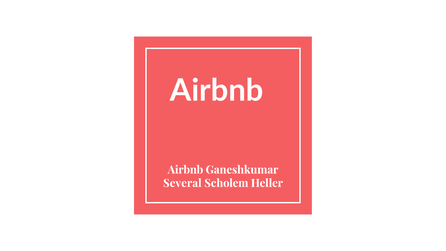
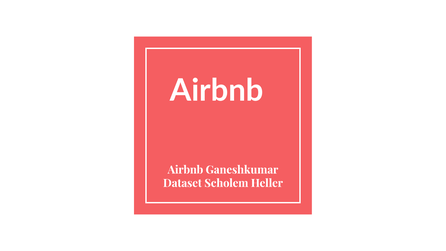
Several: Several -> Dataset (182, 183)
